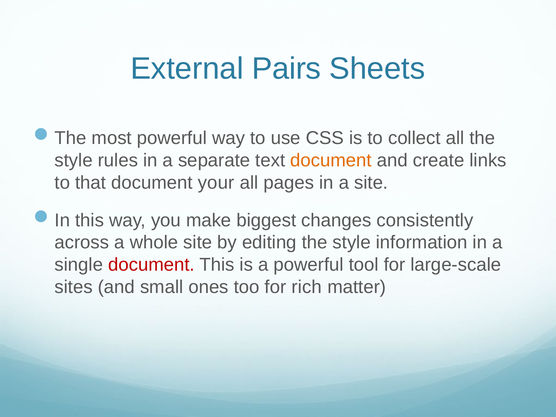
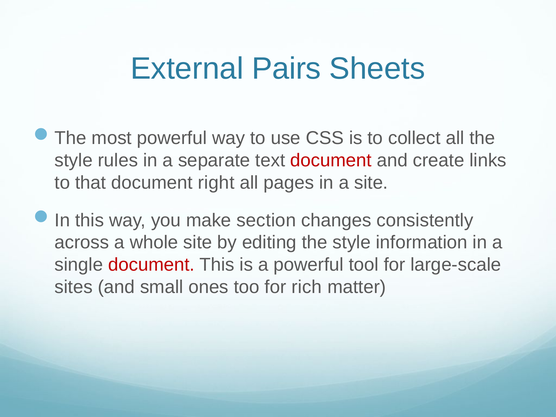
document colour: orange -> red (331, 160)
your: your -> right (216, 183)
biggest: biggest -> section (266, 220)
